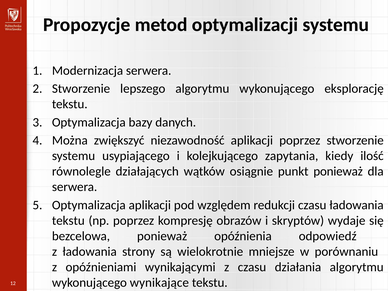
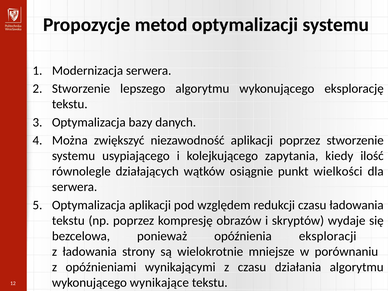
punkt ponieważ: ponieważ -> wielkości (338, 171)
odpowiedź: odpowiedź -> eksploracji (328, 236)
